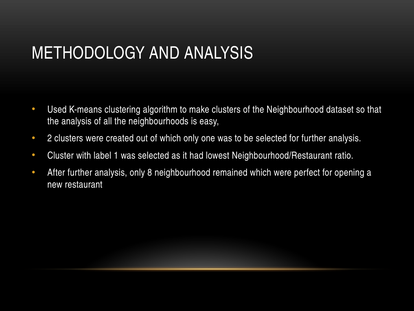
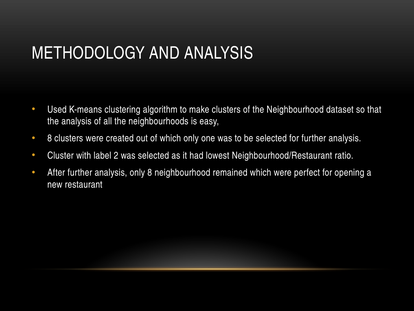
2: 2 -> 8 (50, 138)
1: 1 -> 2 (116, 155)
